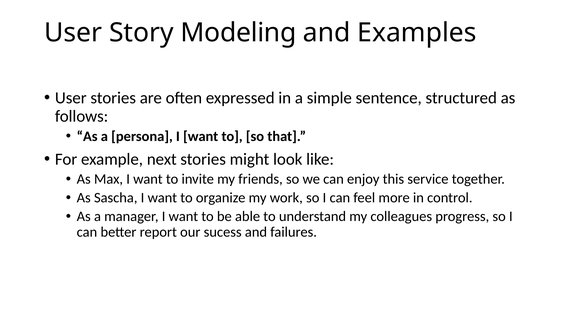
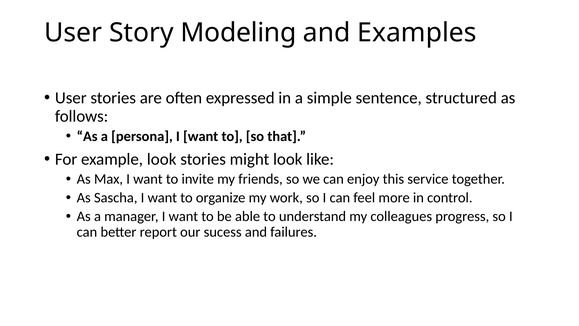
example next: next -> look (162, 159)
